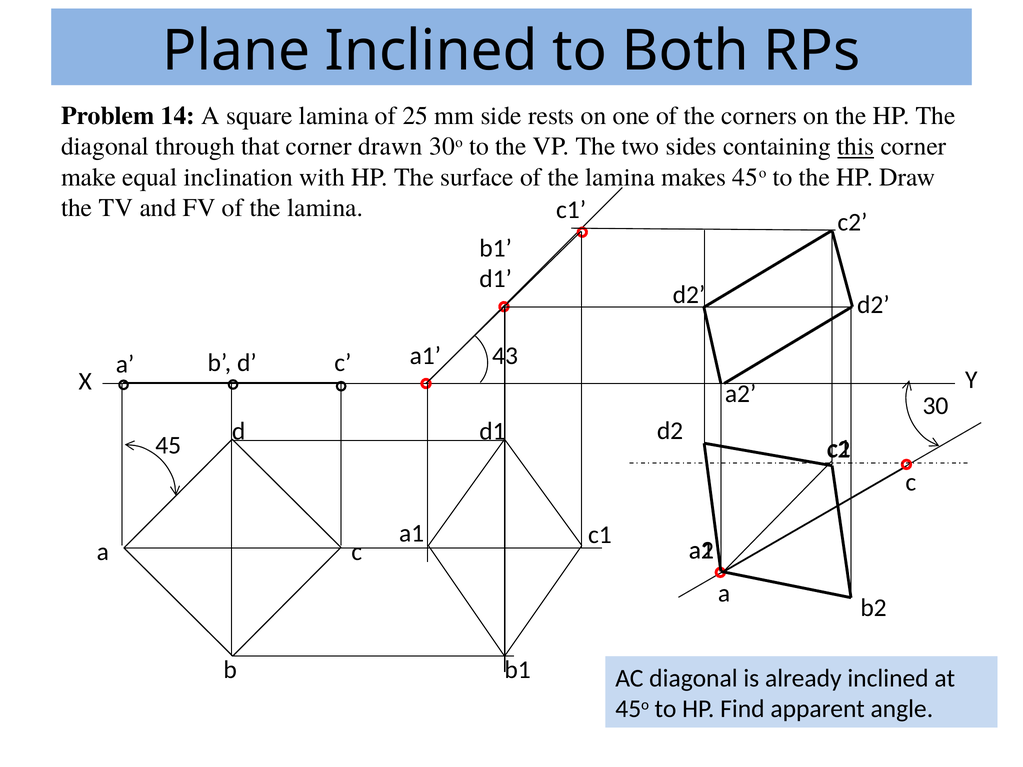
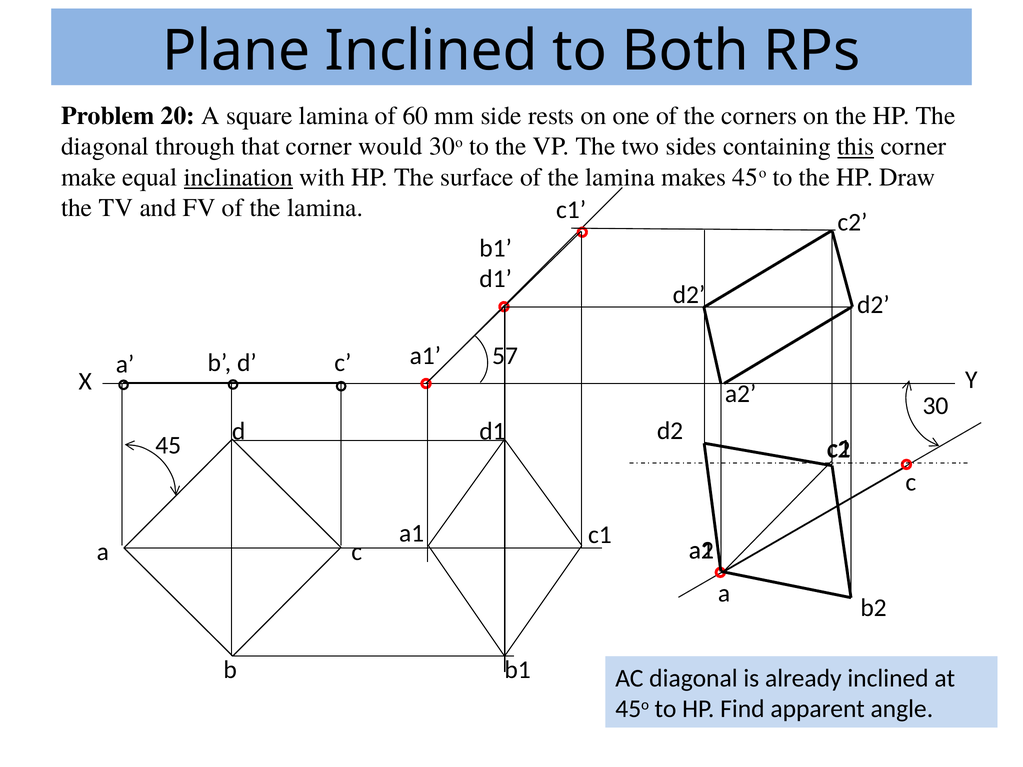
14: 14 -> 20 (178, 116)
25: 25 -> 60 (415, 116)
drawn: drawn -> would (390, 147)
inclination underline: none -> present (238, 177)
43: 43 -> 57 (505, 356)
